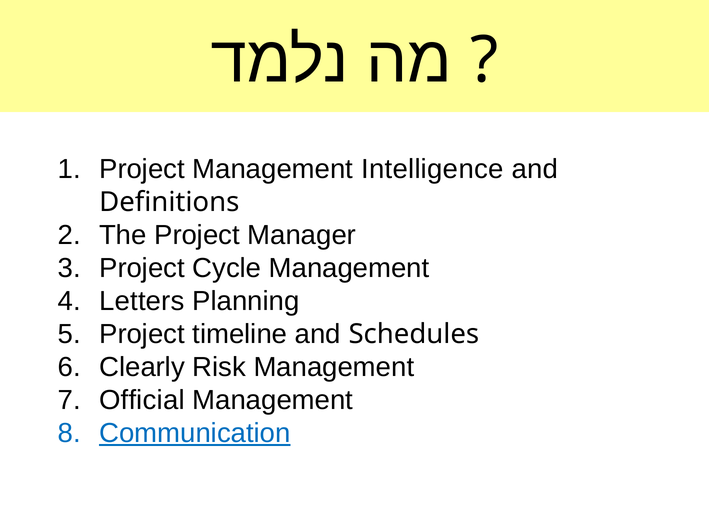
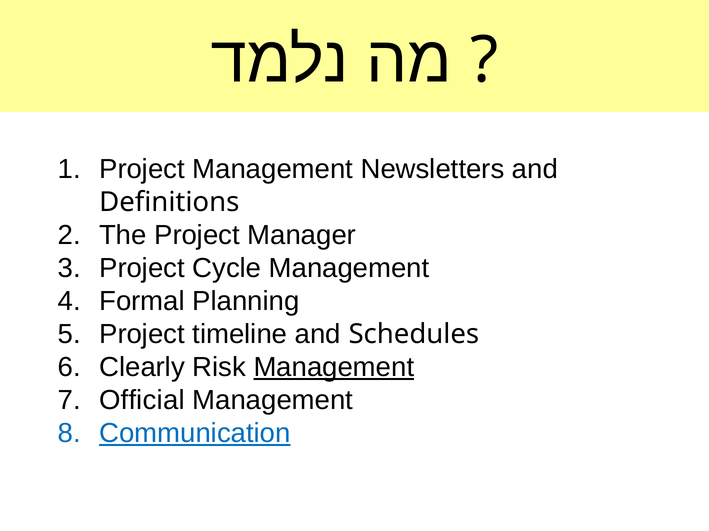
Intelligence: Intelligence -> Newsletters (433, 170)
Letters: Letters -> Formal (142, 302)
Management underline: none -> present (334, 368)
